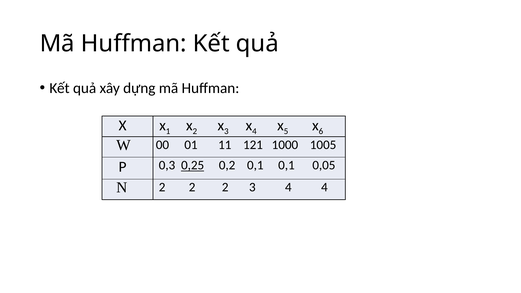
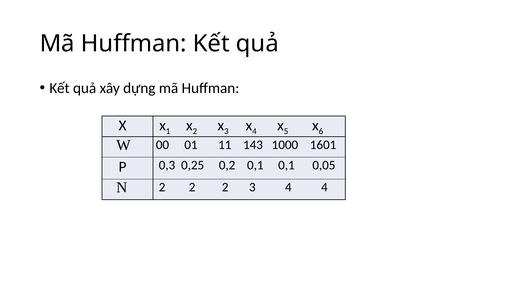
121: 121 -> 143 (253, 145)
1005: 1005 -> 1601 (323, 145)
0,25 underline: present -> none (193, 165)
